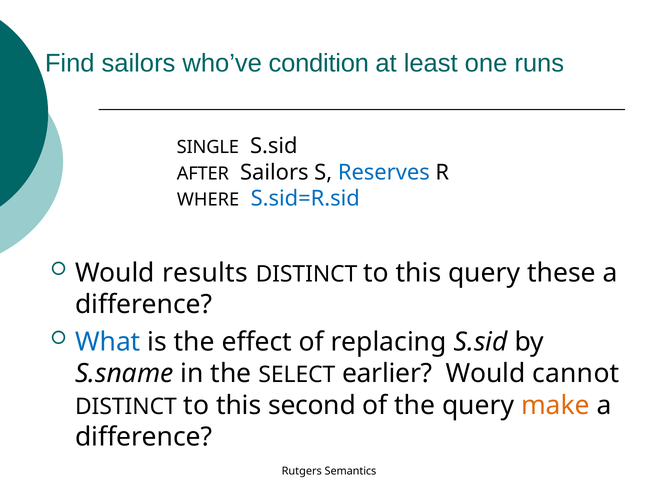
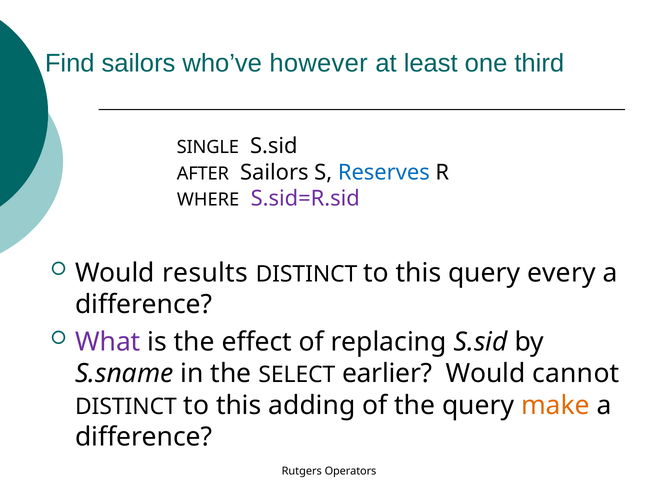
condition: condition -> however (319, 63)
runs: runs -> third (539, 63)
S.sid=R.sid colour: blue -> purple (305, 199)
these: these -> every (561, 273)
What colour: blue -> purple (108, 342)
second: second -> adding (312, 406)
Semantics: Semantics -> Operators (350, 472)
